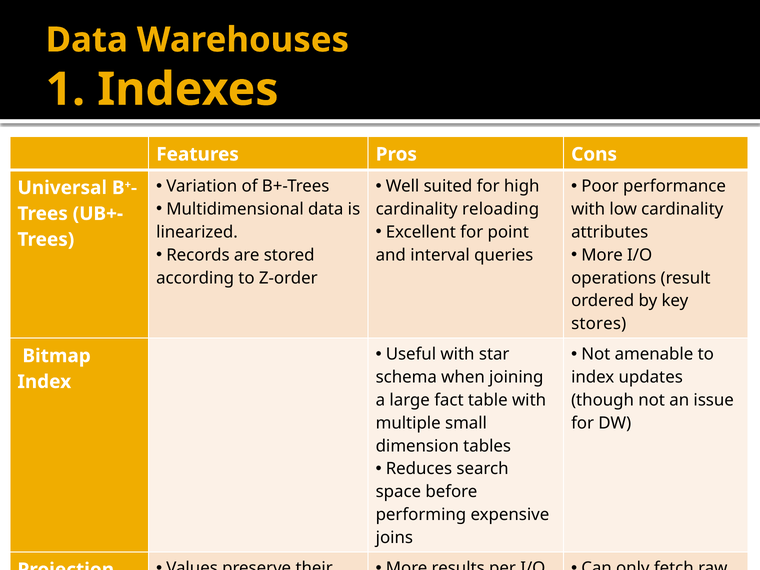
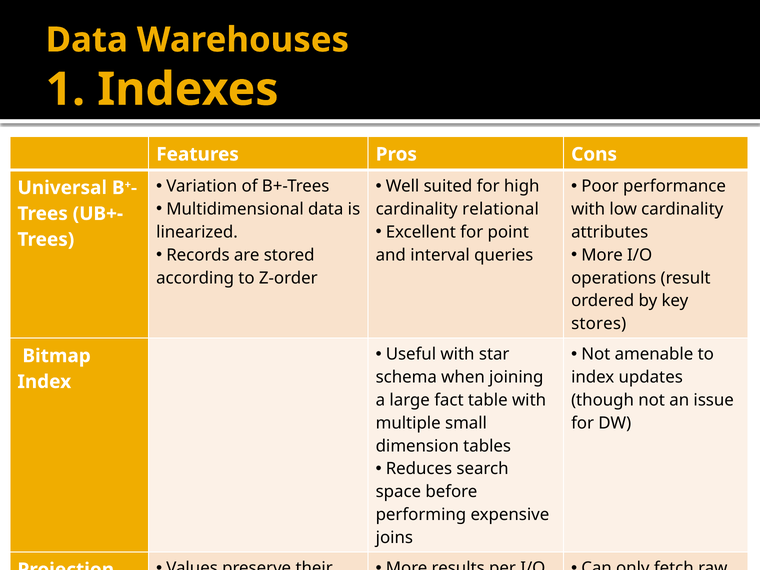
reloading: reloading -> relational (501, 209)
